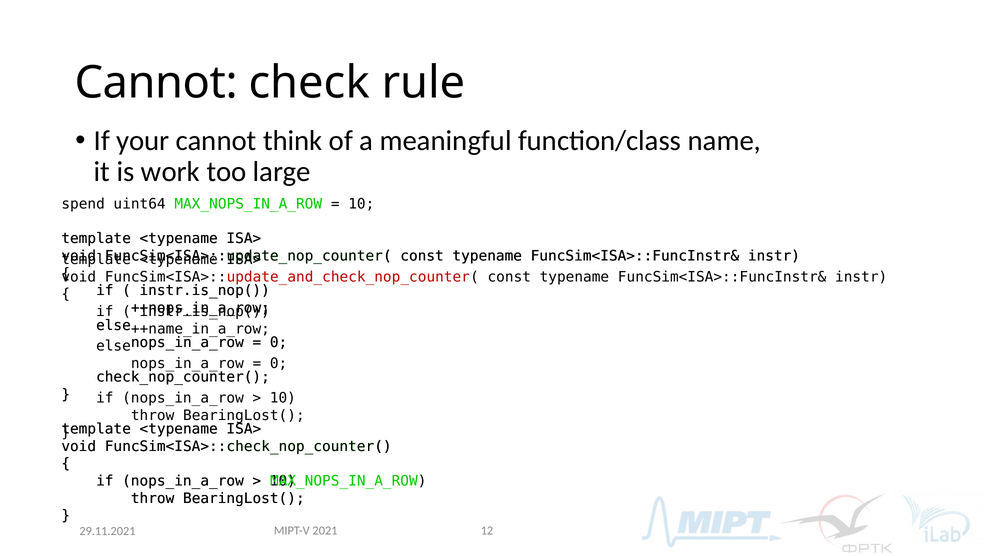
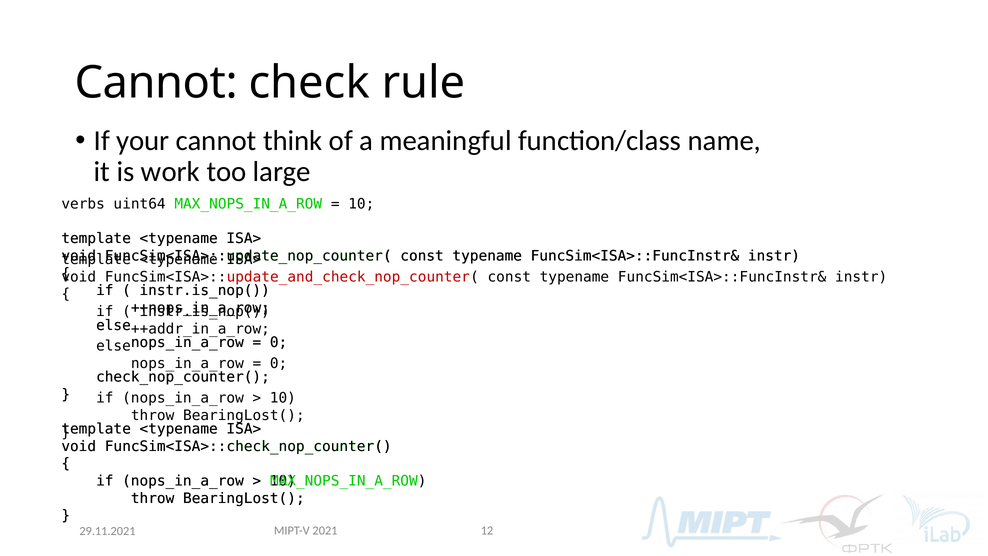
spend: spend -> verbs (83, 204)
++name_in_a_row: ++name_in_a_row -> ++addr_in_a_row (200, 329)
